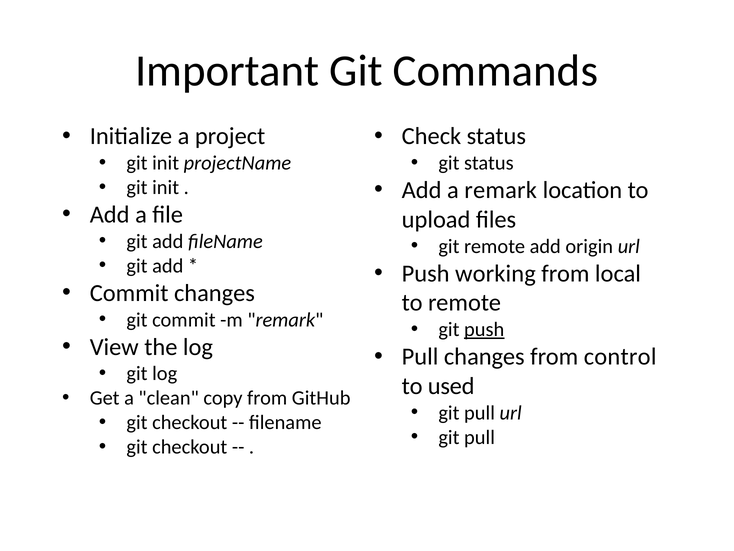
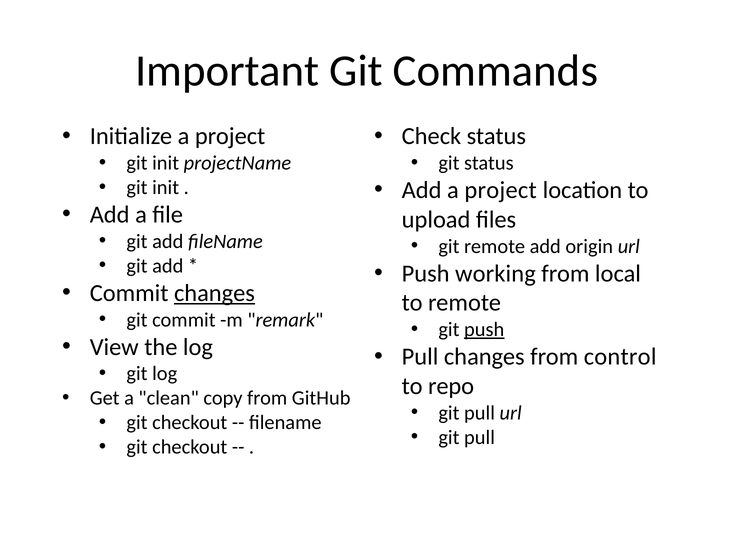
Add a remark: remark -> project (501, 190)
changes underline: none -> present (214, 293)
used: used -> repo (451, 386)
